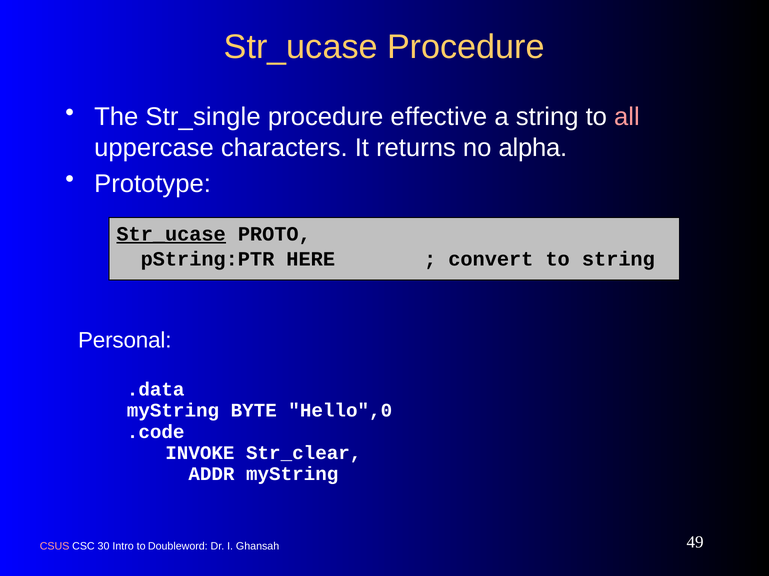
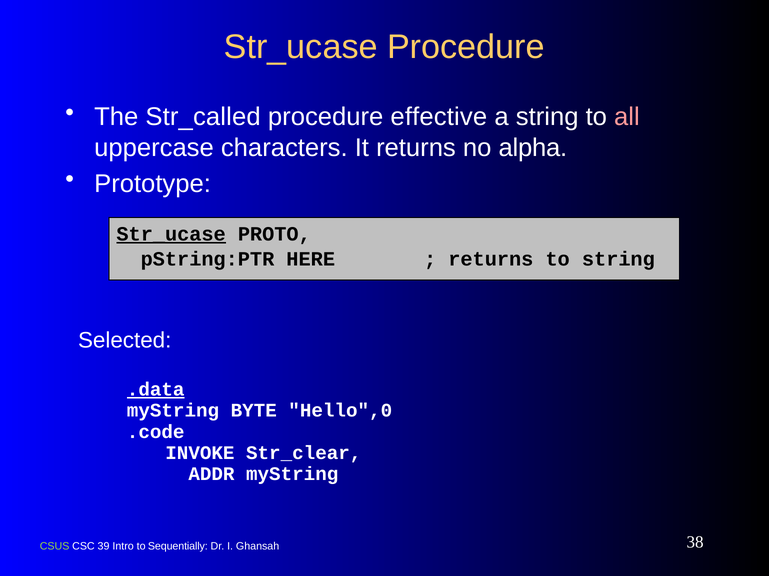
Str_single: Str_single -> Str_called (203, 117)
convert: convert -> returns (491, 259)
Personal: Personal -> Selected (125, 341)
.data underline: none -> present (156, 390)
CSUS colour: pink -> light green (55, 547)
30: 30 -> 39 (104, 547)
Doubleword: Doubleword -> Sequentially (178, 547)
49: 49 -> 38 (695, 543)
